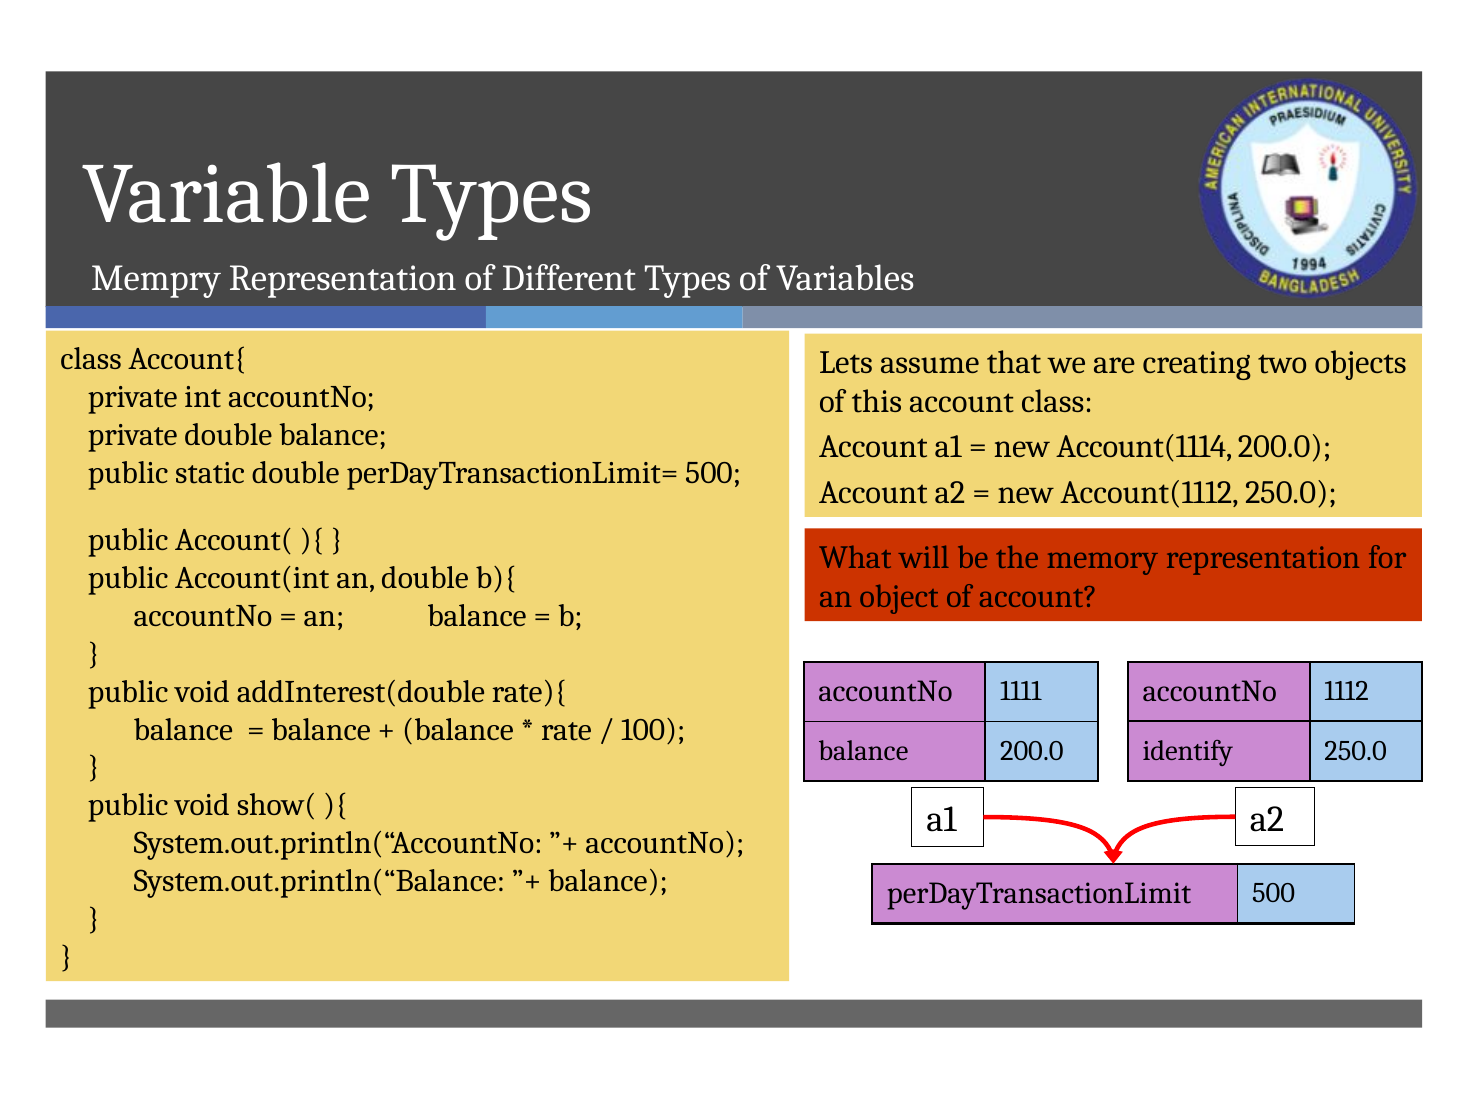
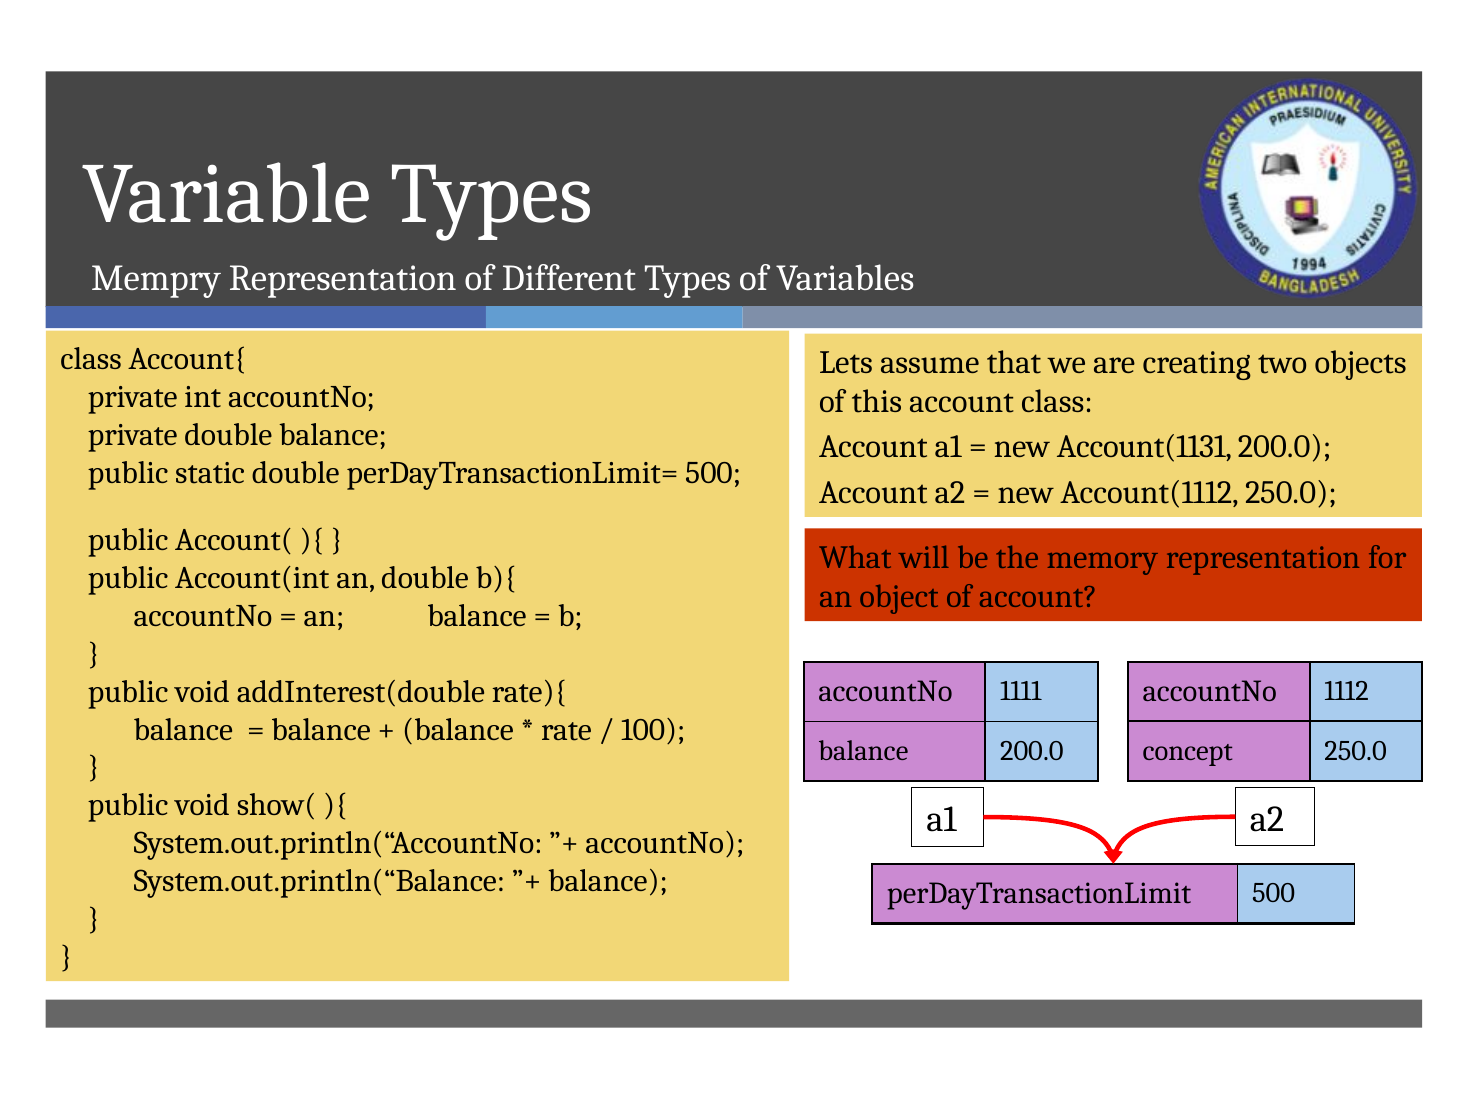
Account(1114: Account(1114 -> Account(1131 (1145, 447)
identify: identify -> concept (1188, 751)
